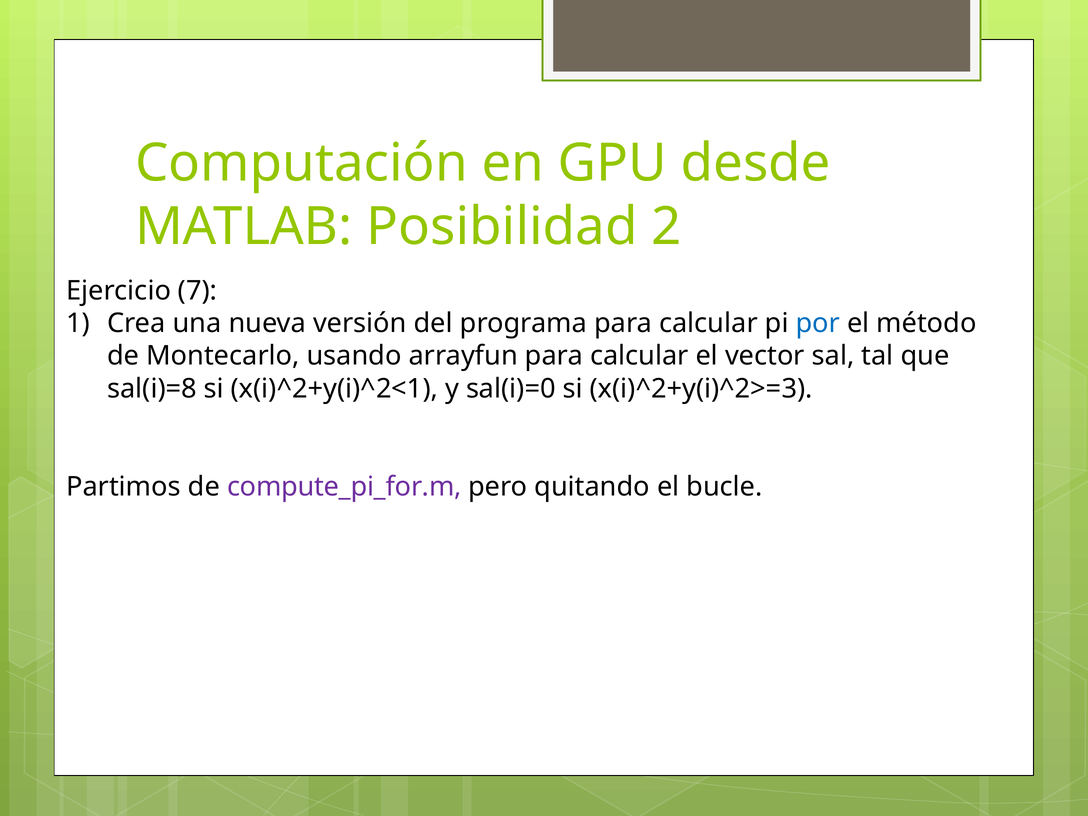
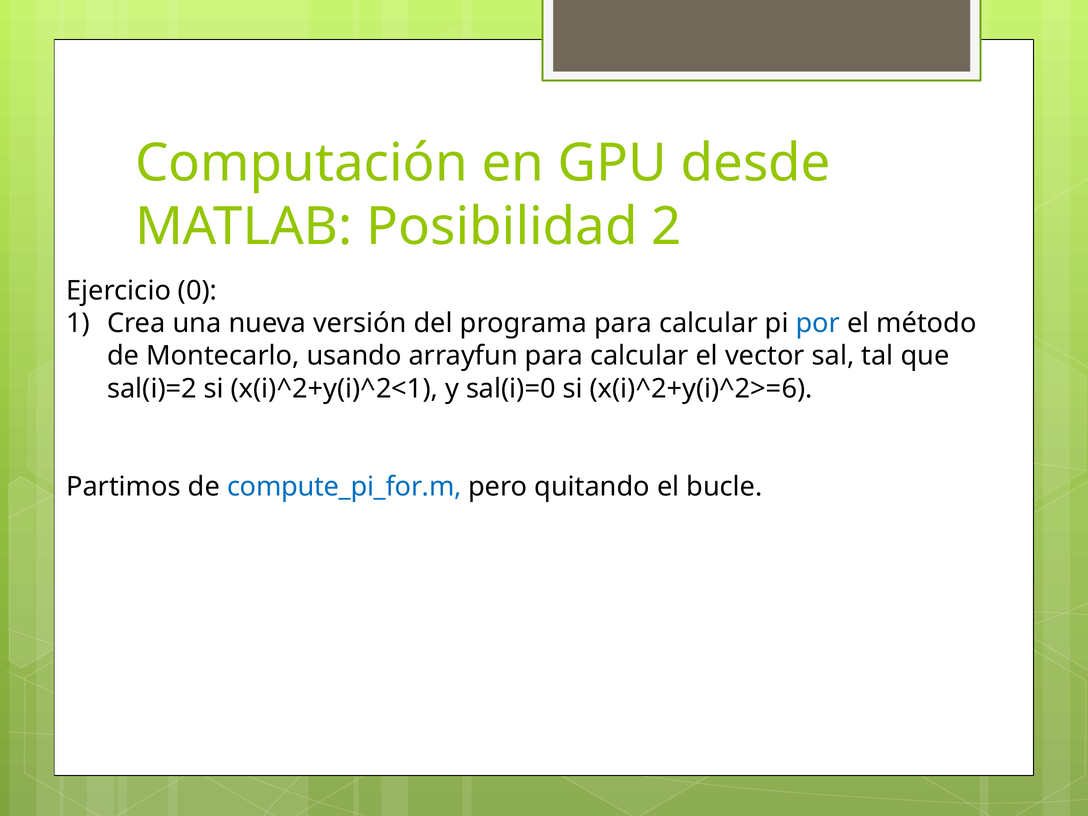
7: 7 -> 0 (198, 291)
sal(i)=8: sal(i)=8 -> sal(i)=2 (152, 389)
x(i)^2+y(i)^2>=3: x(i)^2+y(i)^2>=3 -> x(i)^2+y(i)^2>=6 (701, 389)
compute_pi_for.m colour: purple -> blue (344, 487)
